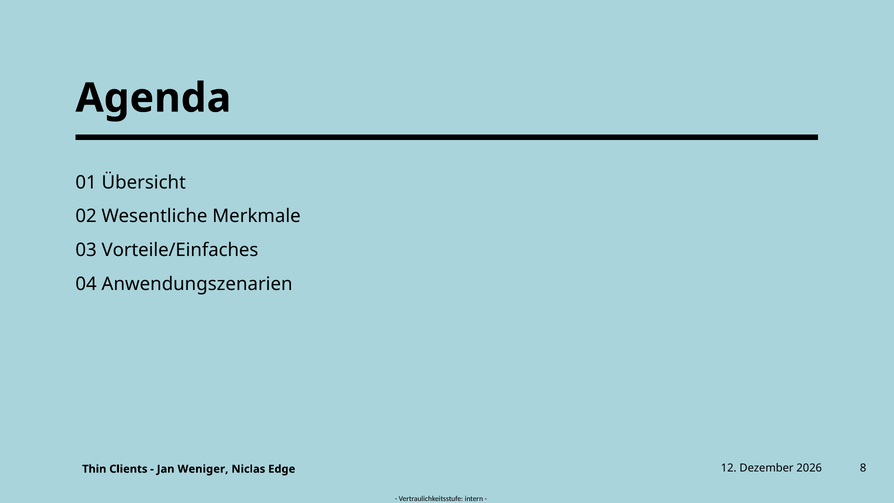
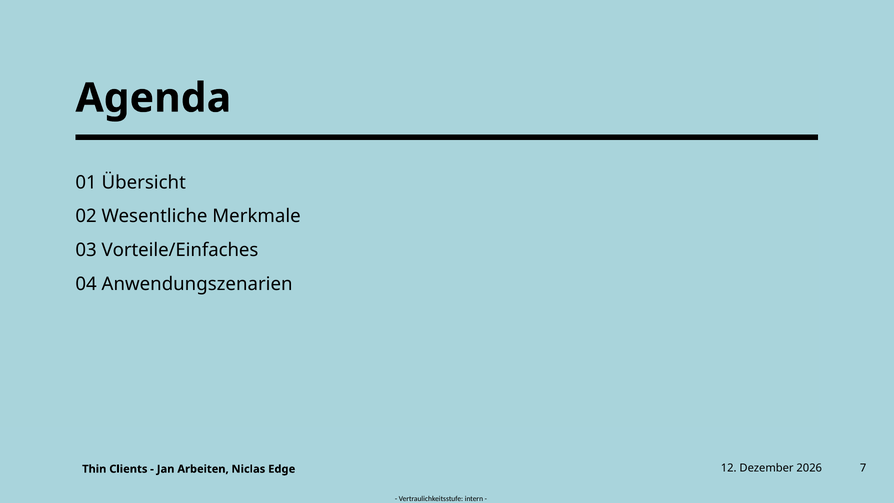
Weniger: Weniger -> Arbeiten (203, 469)
8: 8 -> 7 (863, 468)
